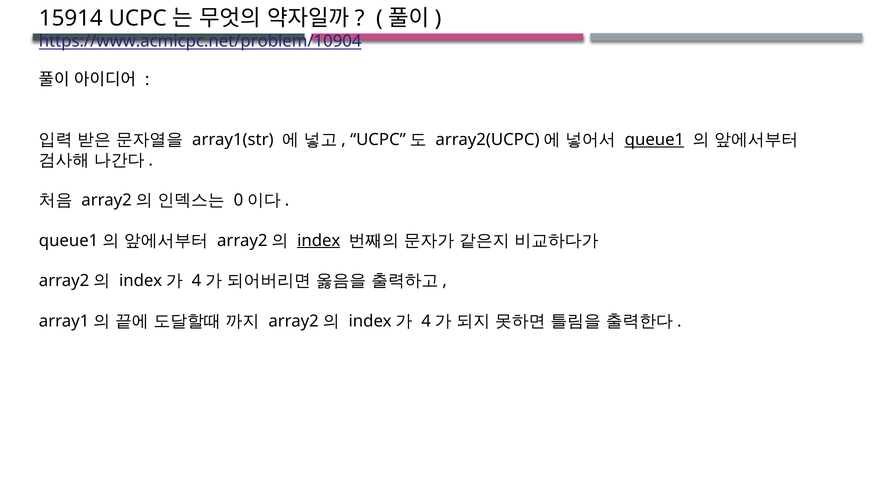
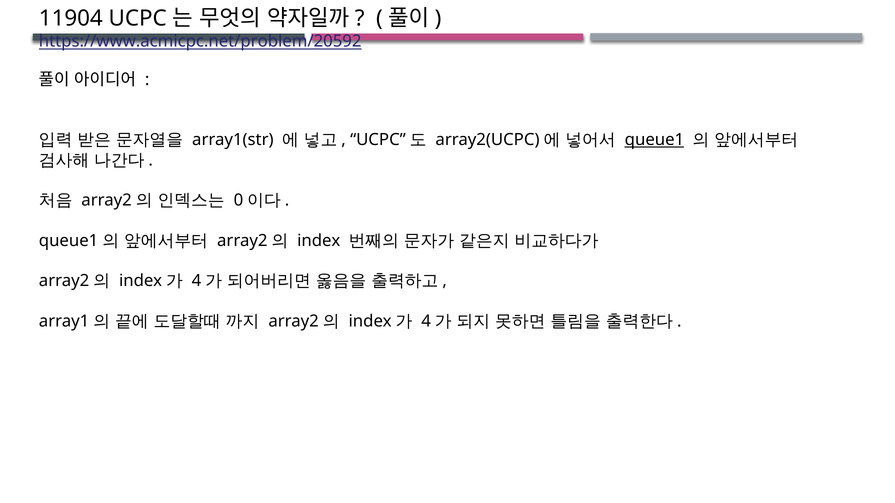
15914: 15914 -> 11904 (71, 18)
https://www.acmicpc.net/problem/10904: https://www.acmicpc.net/problem/10904 -> https://www.acmicpc.net/problem/20592 (200, 41)
index underline: present -> none (319, 241)
